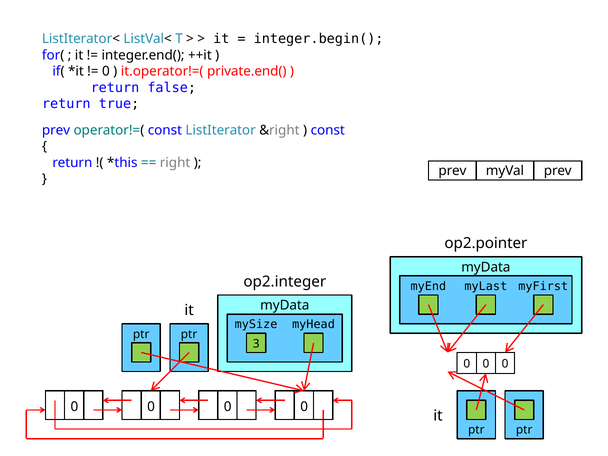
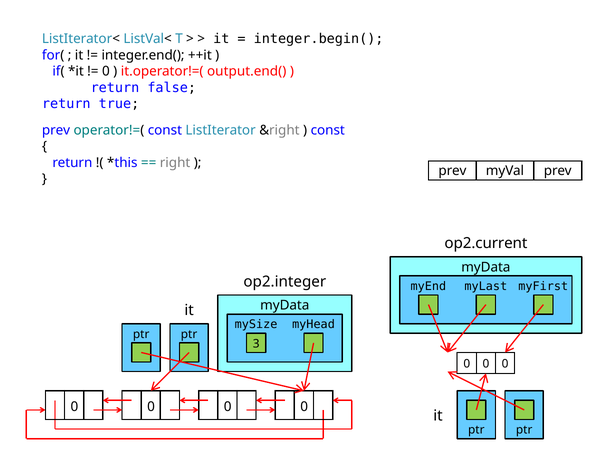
private.end(: private.end( -> output.end( (247, 71)
op2.pointer: op2.pointer -> op2.current (486, 243)
